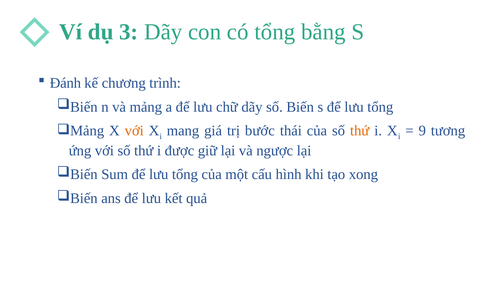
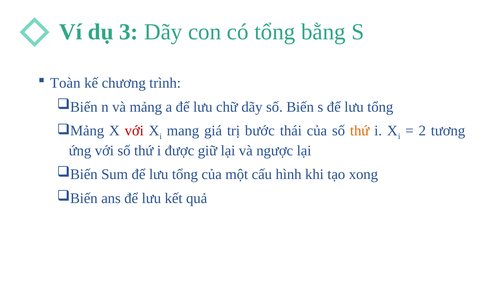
Đánh: Đánh -> Toàn (65, 83)
với colour: orange -> red (134, 131)
9: 9 -> 2 (422, 131)
